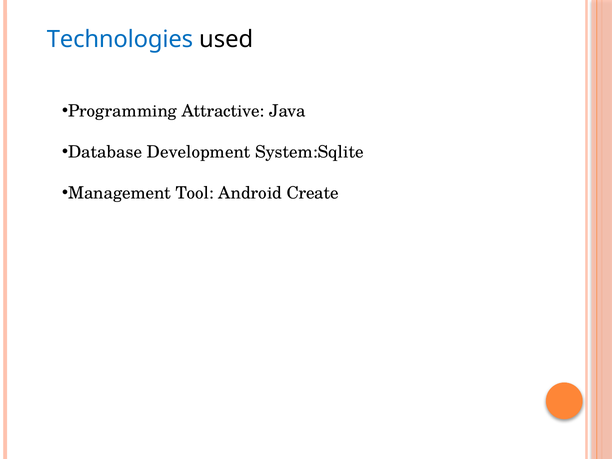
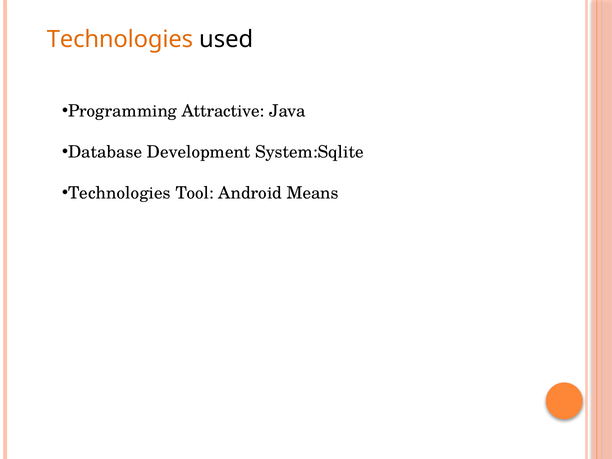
Technologies colour: blue -> orange (120, 39)
Management: Management -> Technologies (119, 193)
Create: Create -> Means (313, 193)
